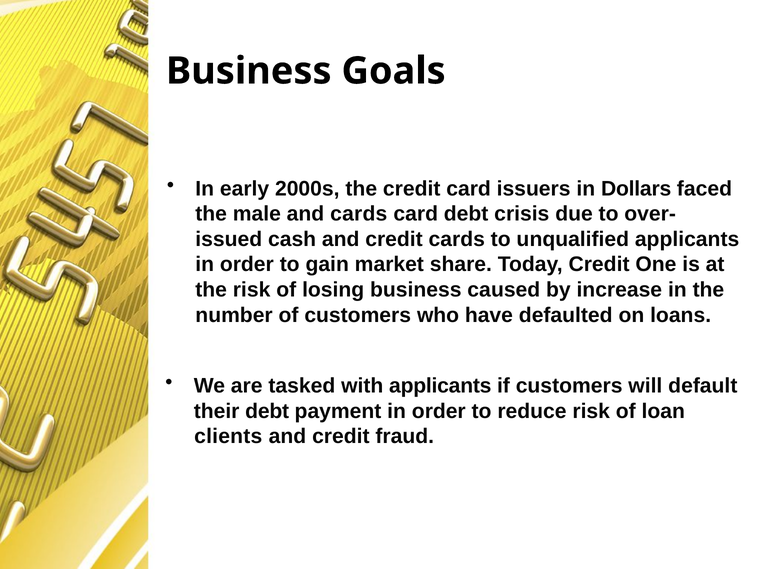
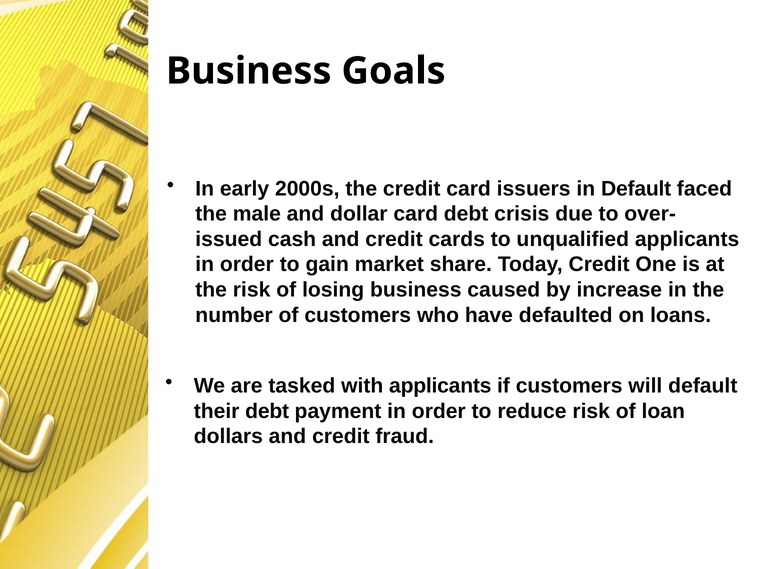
in Dollars: Dollars -> Default (636, 189)
and cards: cards -> dollar (359, 214)
clients: clients -> dollars (228, 437)
